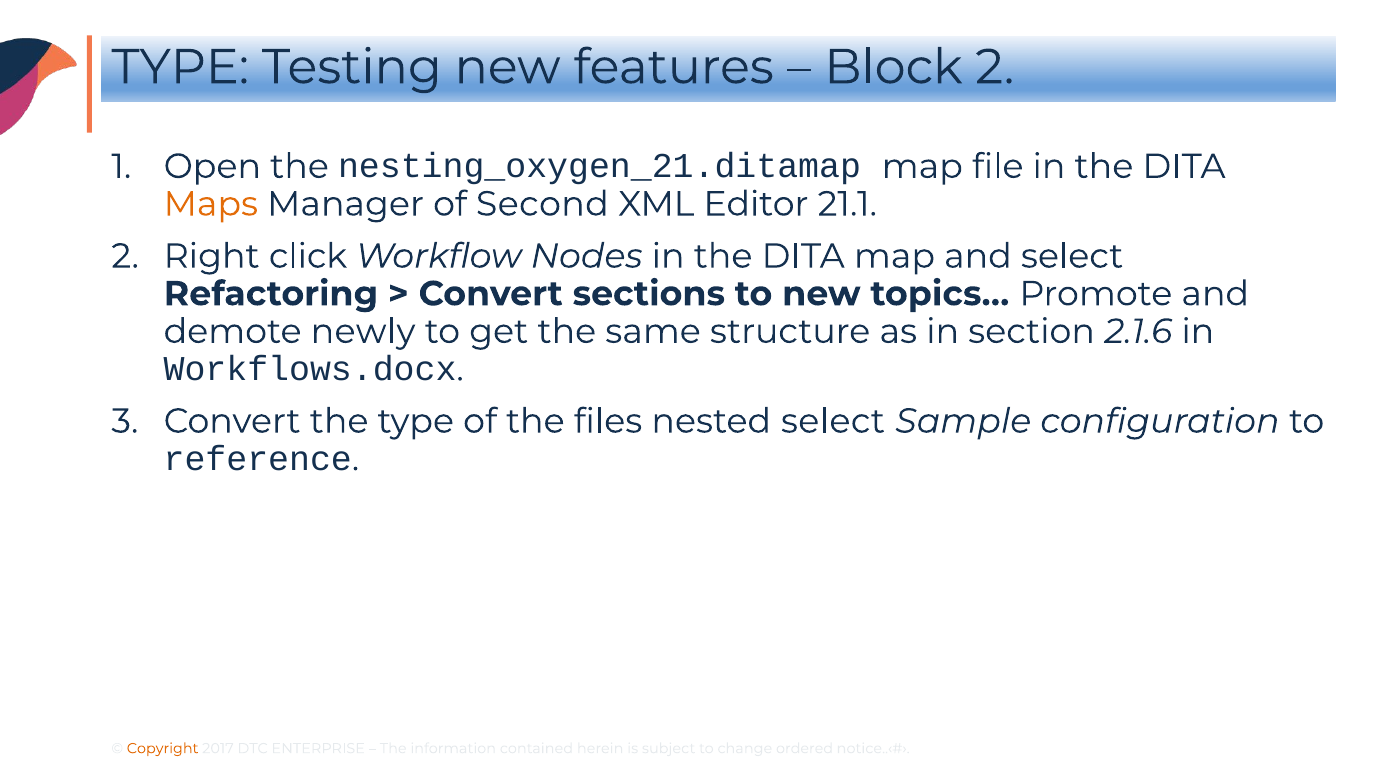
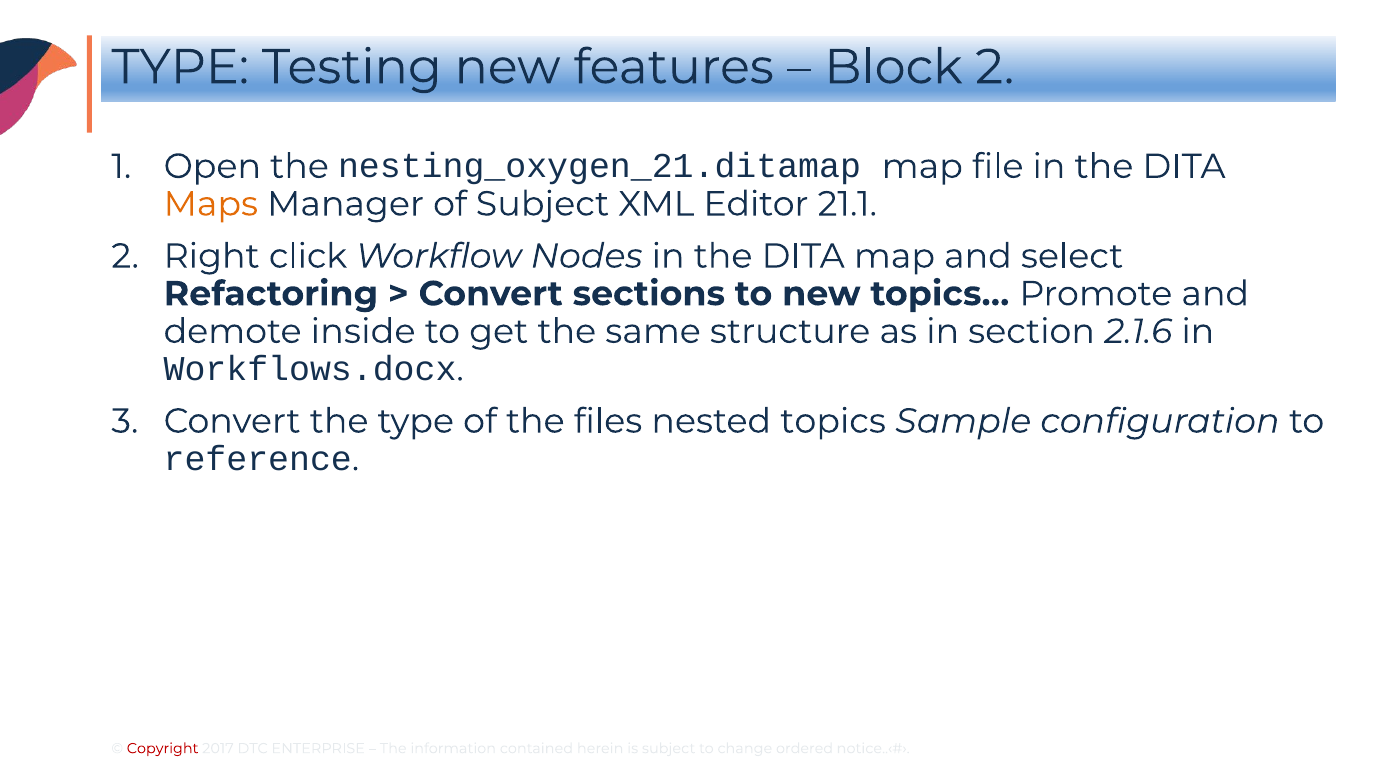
of Second: Second -> Subject (542, 204)
newly: newly -> inside (363, 331)
nested select: select -> topics (833, 421)
Copyright colour: orange -> red (163, 749)
